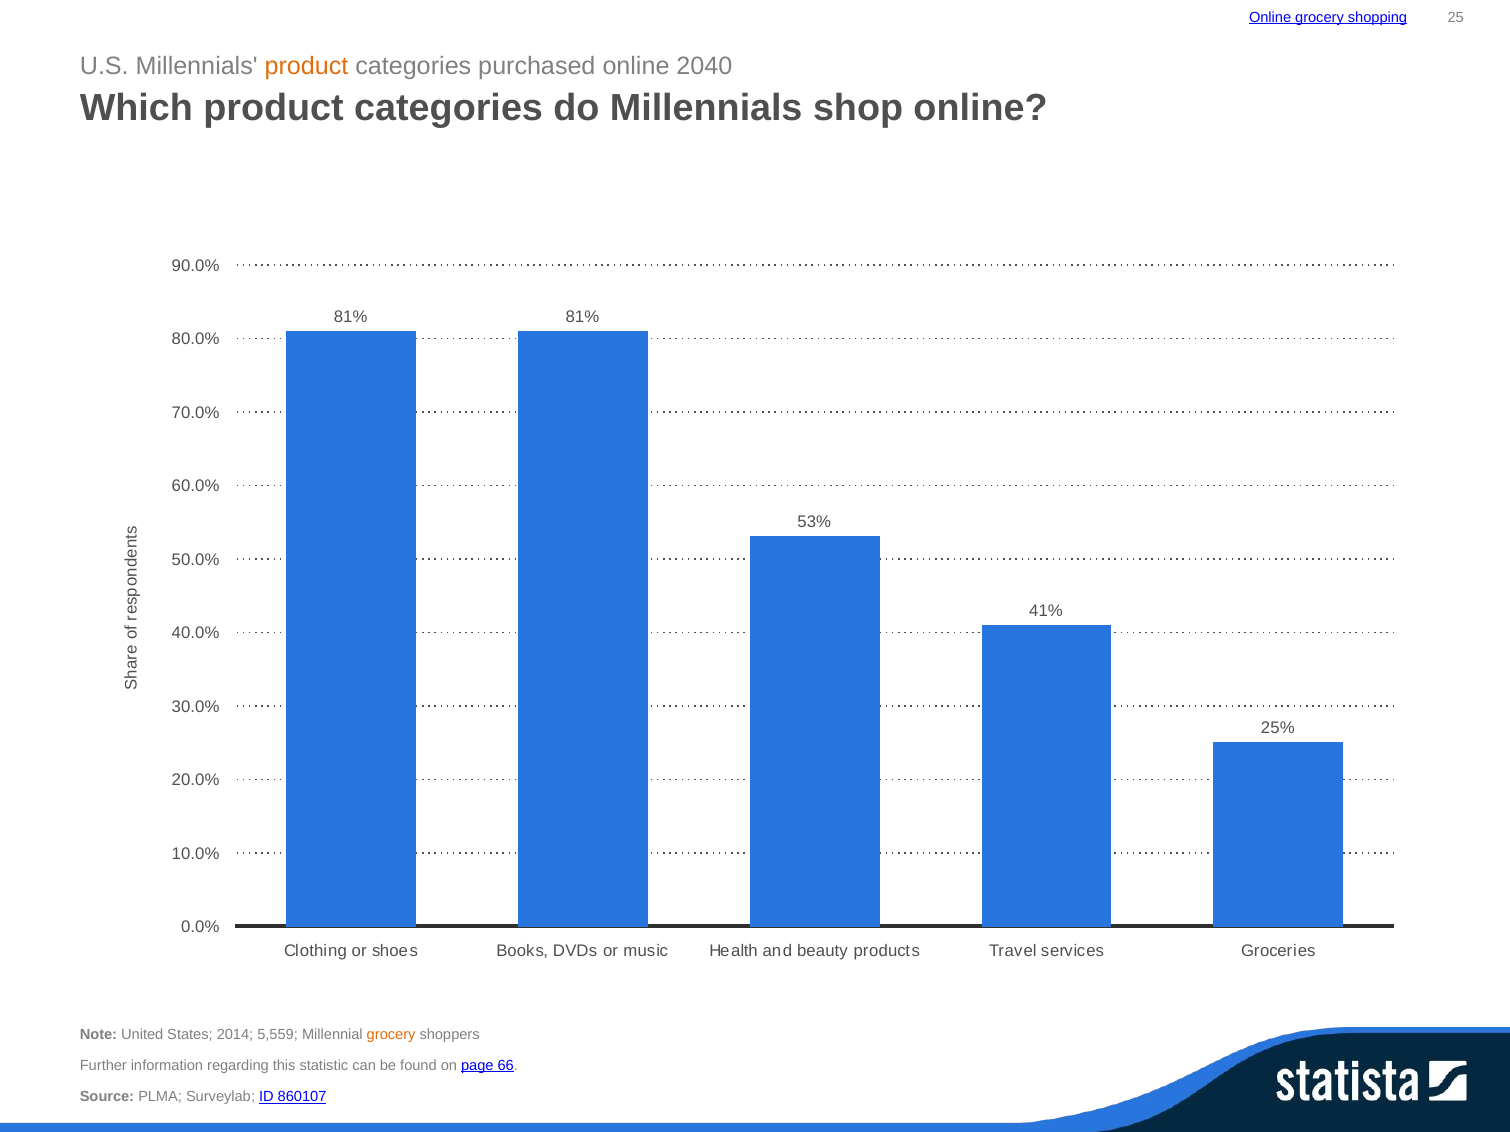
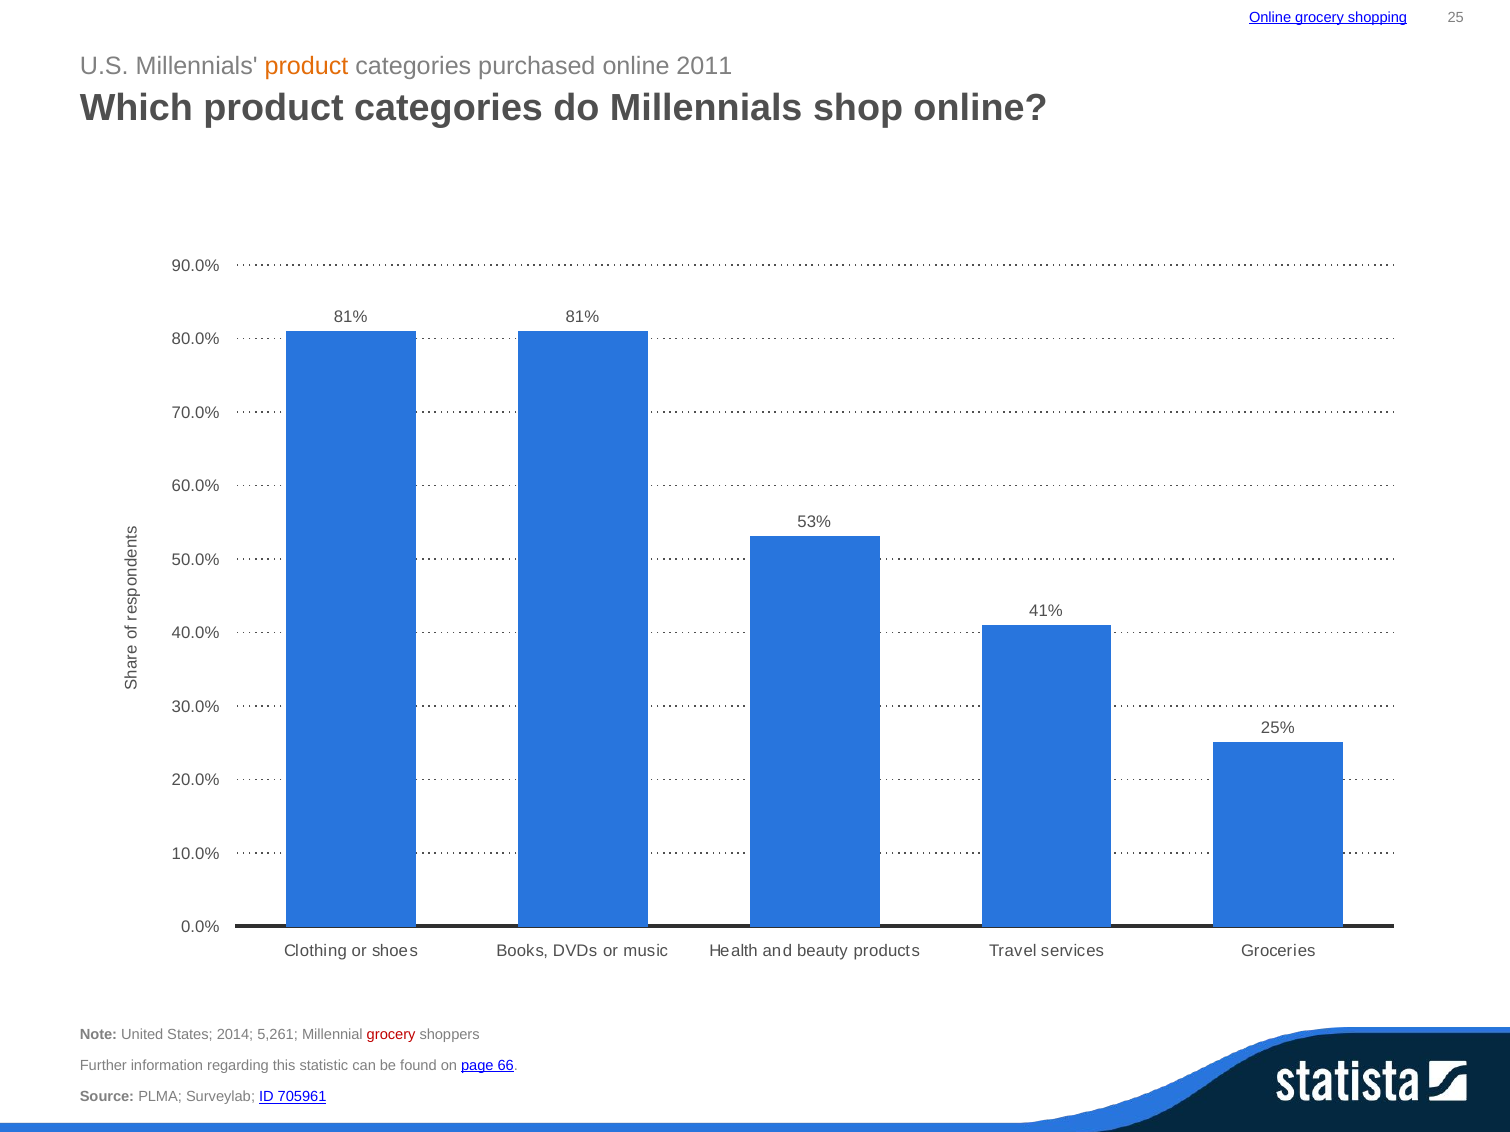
2040: 2040 -> 2011 (704, 66)
5,559: 5,559 -> 5,261 (278, 1035)
grocery colour: orange -> red (391, 1035)
860107: 860107 -> 705961 (302, 1097)
